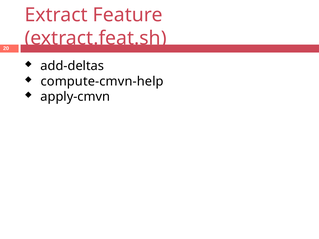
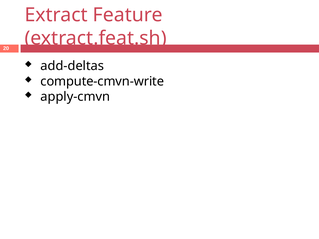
compute-cmvn-help: compute-cmvn-help -> compute-cmvn-write (102, 81)
